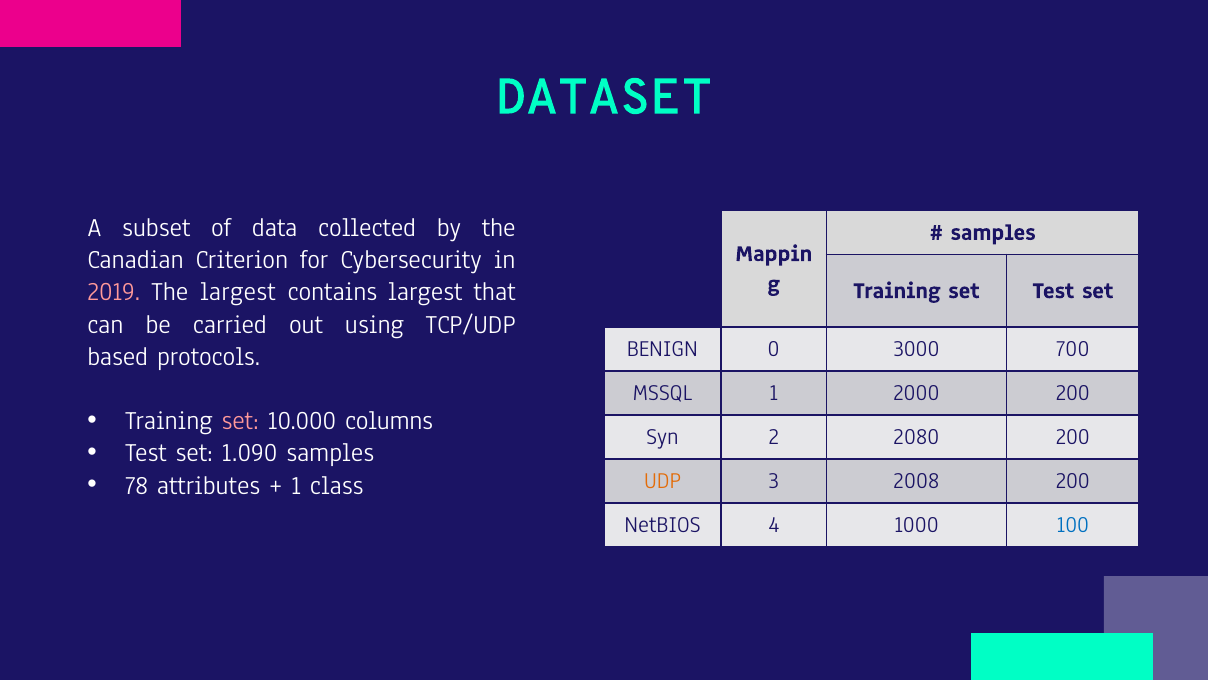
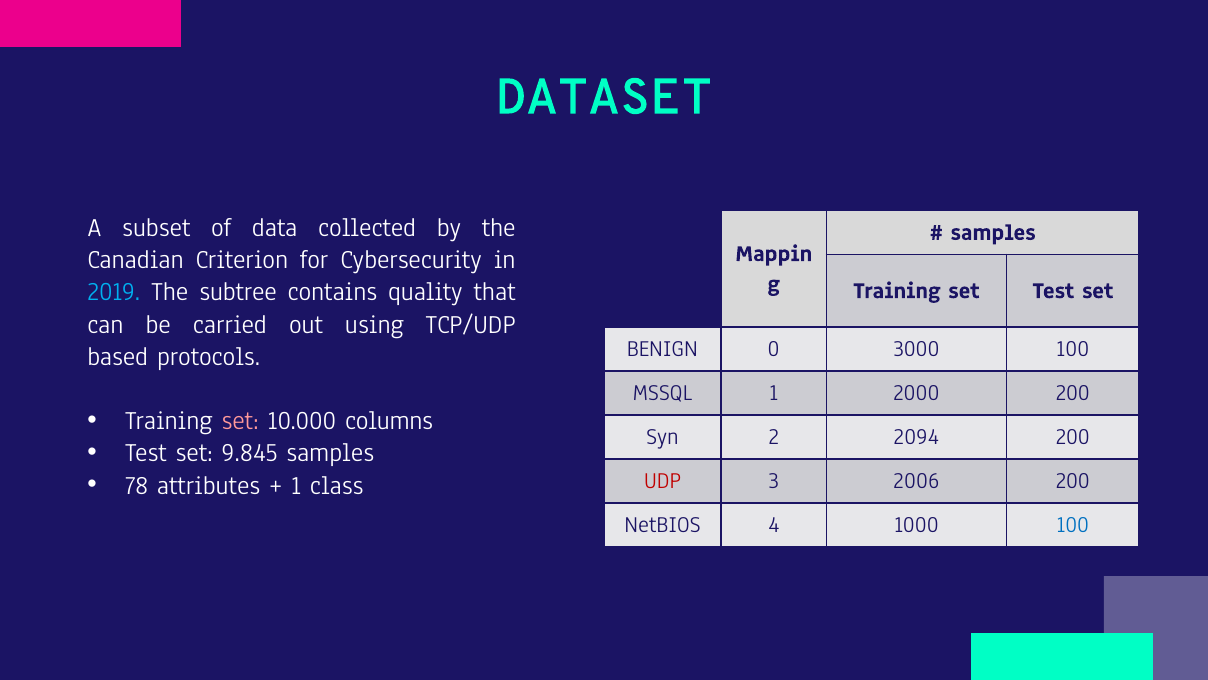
2019 colour: pink -> light blue (114, 292)
The largest: largest -> subtree (238, 292)
contains largest: largest -> quality (425, 292)
3000 700: 700 -> 100 (1073, 348)
2080: 2080 -> 2094 (916, 436)
1.090: 1.090 -> 9.845 (250, 453)
UDP colour: orange -> red (663, 480)
2008: 2008 -> 2006 (916, 480)
